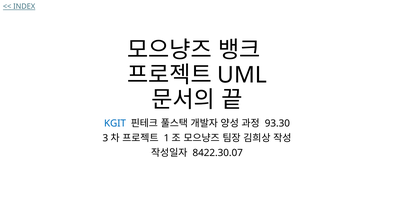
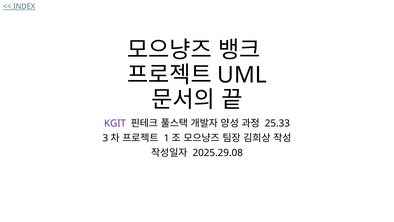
KGIT colour: blue -> purple (115, 123)
93.30: 93.30 -> 25.33 (277, 123)
8422.30.07: 8422.30.07 -> 2025.29.08 (218, 153)
